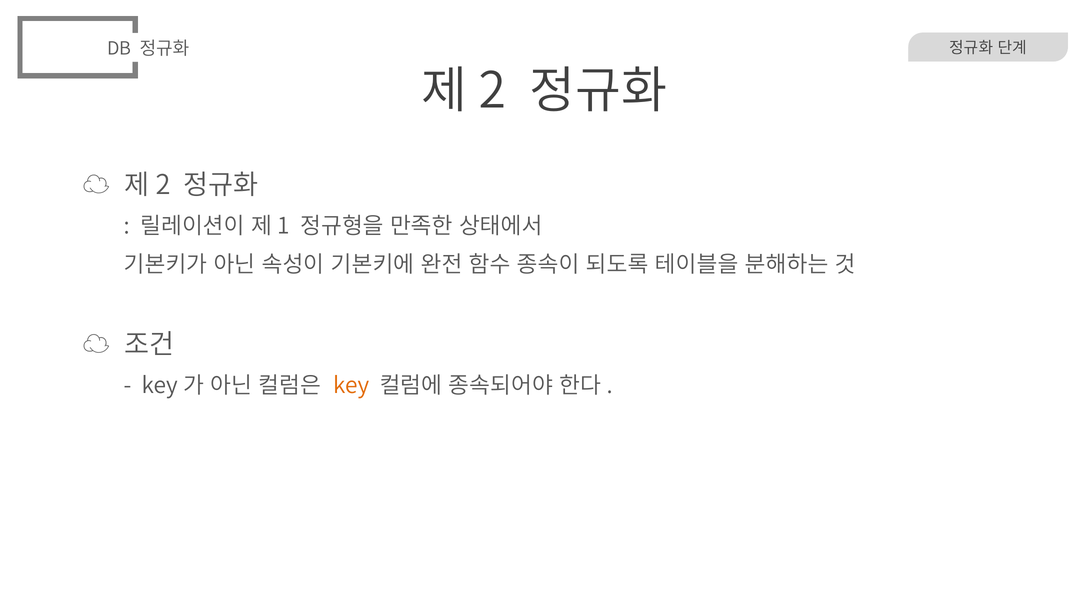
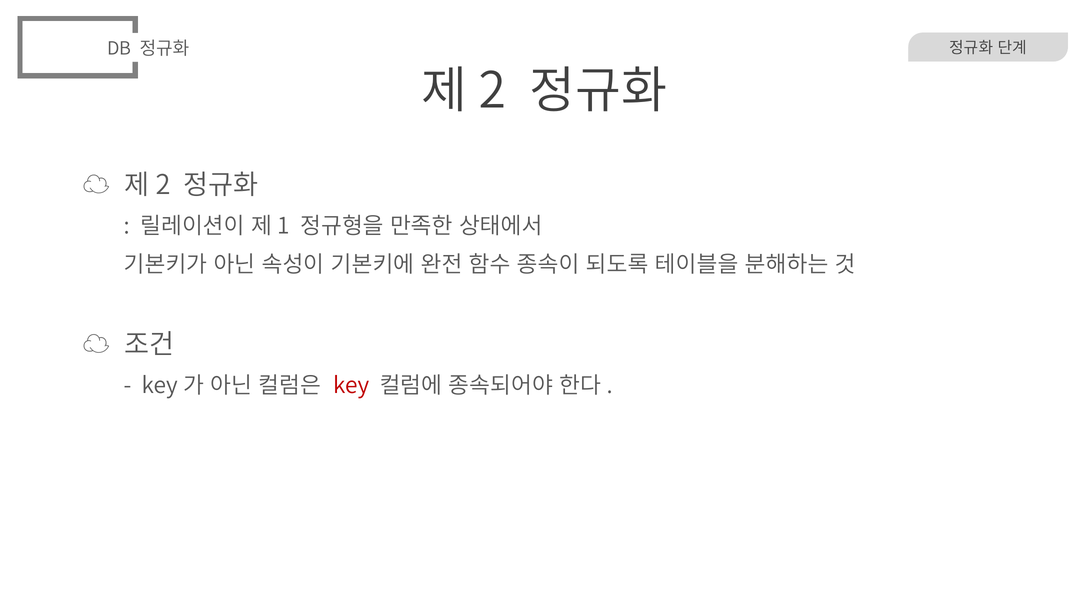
key colour: orange -> red (351, 386)
